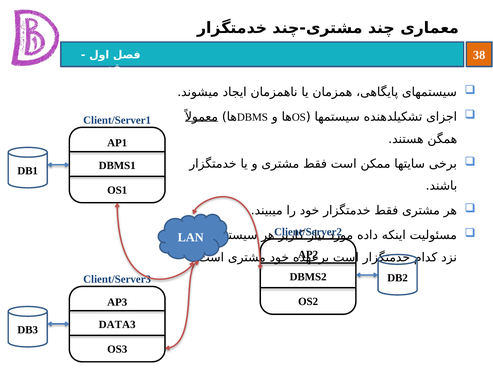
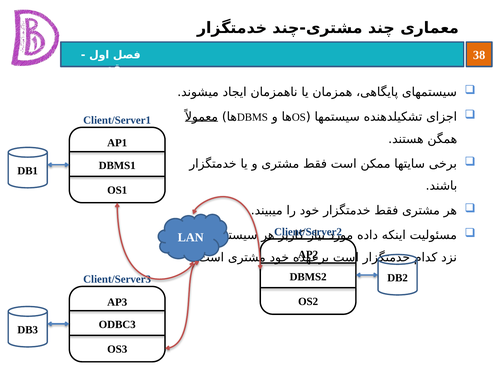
DATA3: DATA3 -> ODBC3 (117, 324)
